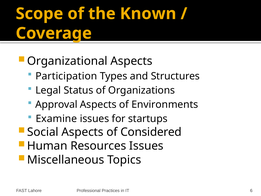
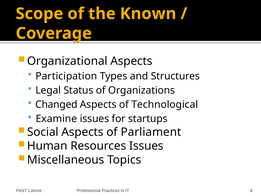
Approval: Approval -> Changed (56, 104)
Environments: Environments -> Technological (165, 104)
Considered: Considered -> Parliament (151, 132)
